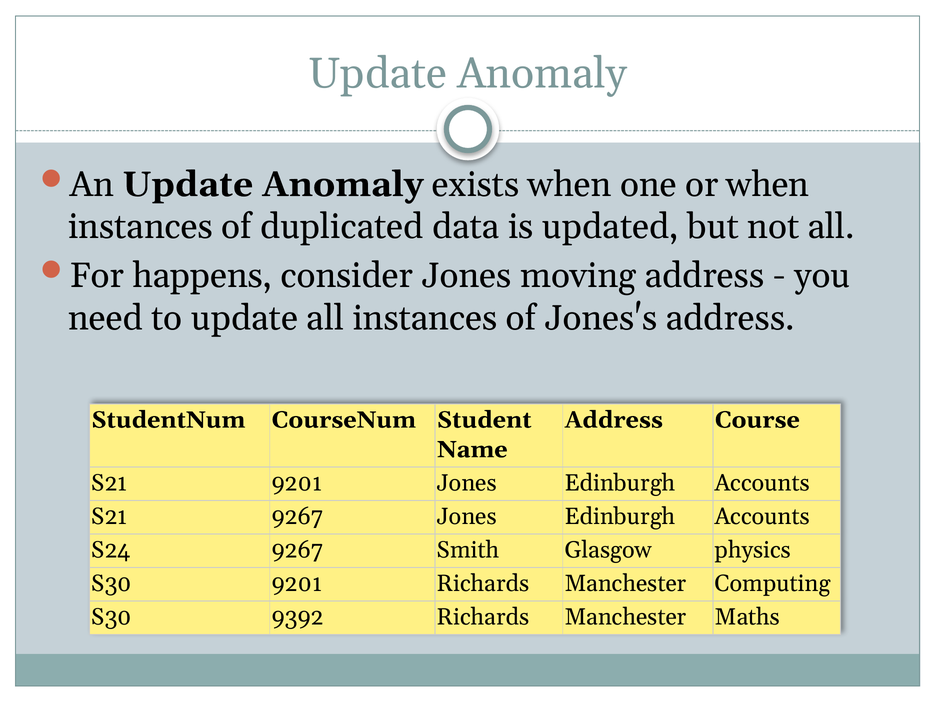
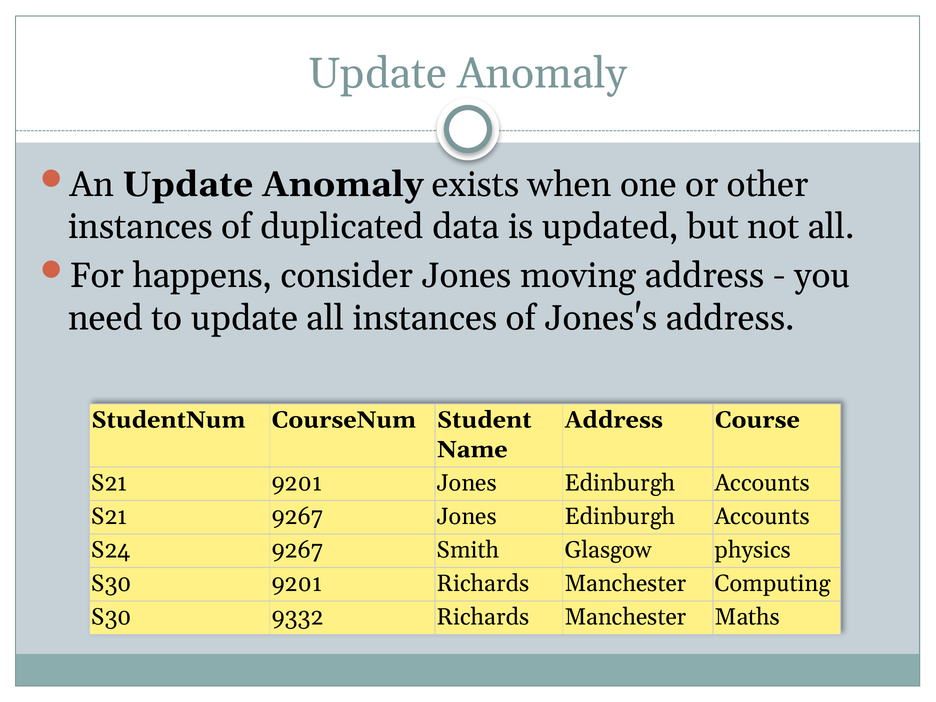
or when: when -> other (768, 184)
9392: 9392 -> 9332 (298, 617)
